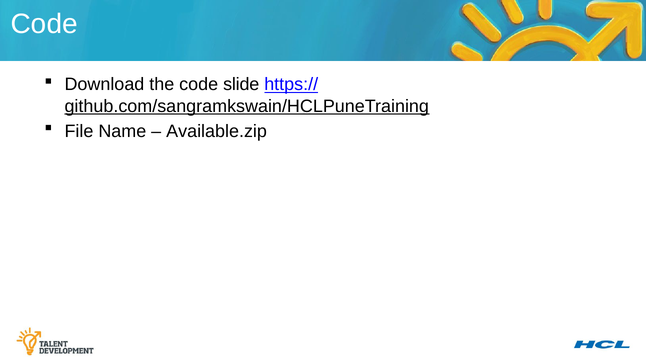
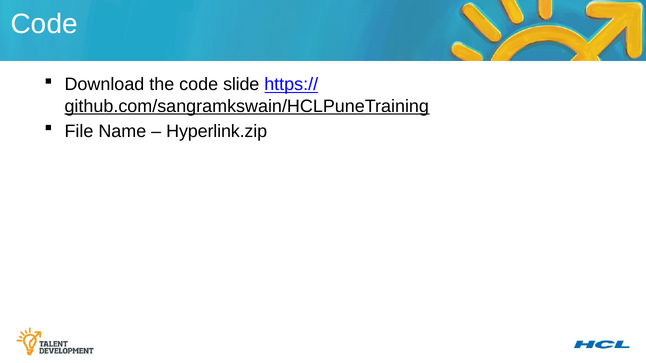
Available.zip: Available.zip -> Hyperlink.zip (217, 131)
